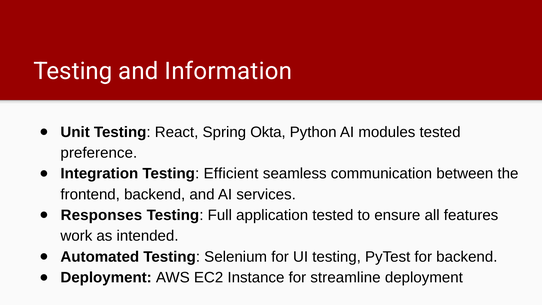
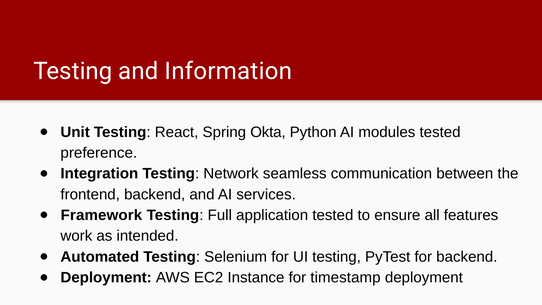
Efficient: Efficient -> Network (231, 174)
Responses: Responses -> Framework (101, 215)
streamline: streamline -> timestamp (345, 277)
